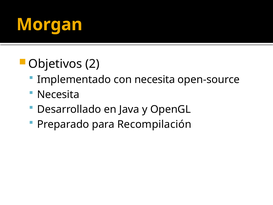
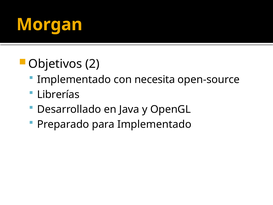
Necesita: Necesita -> Librerías (58, 94)
para Recompilación: Recompilación -> Implementado (154, 124)
